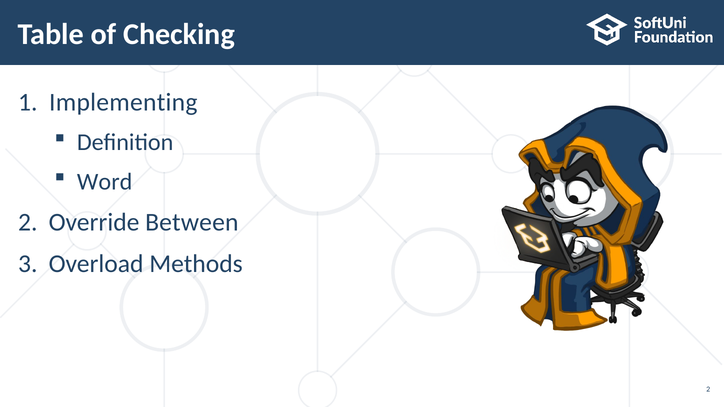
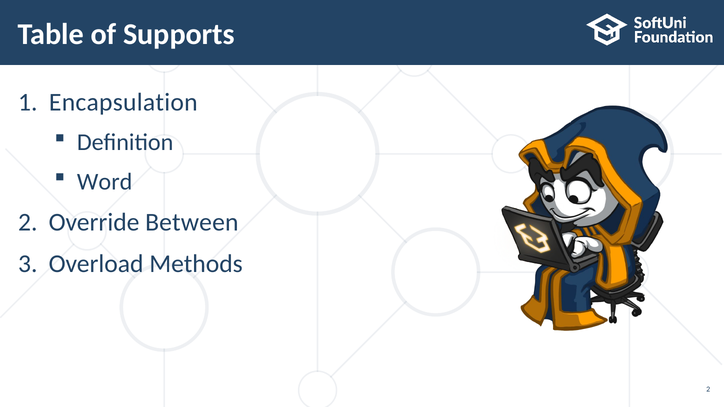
Checking: Checking -> Supports (179, 34)
Implementing: Implementing -> Encapsulation (123, 102)
